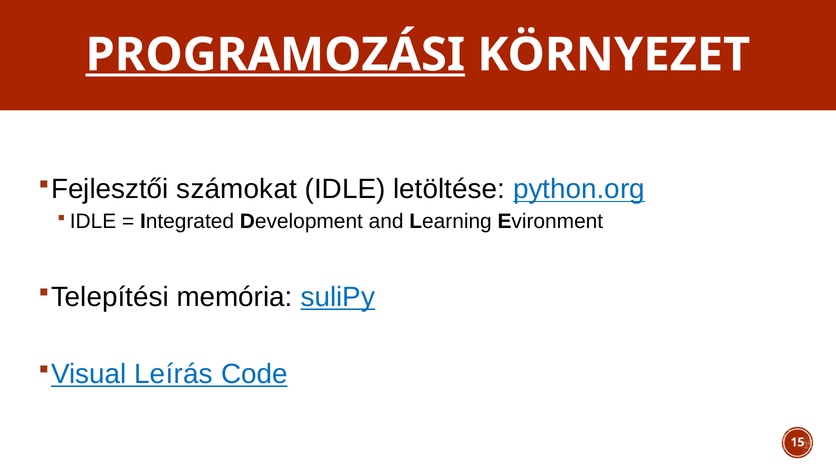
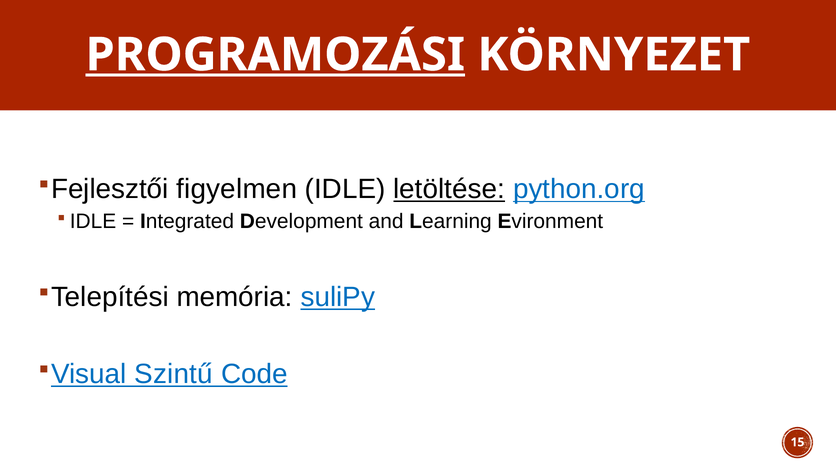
számokat: számokat -> figyelmen (237, 189)
letöltése underline: none -> present (449, 189)
Leírás: Leírás -> Szintű (174, 374)
